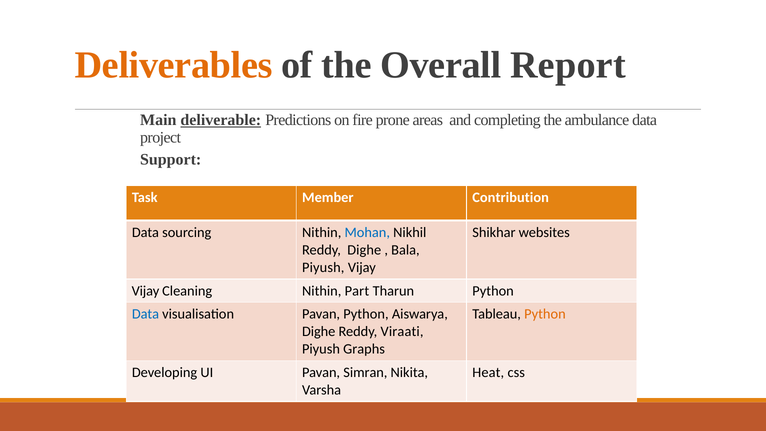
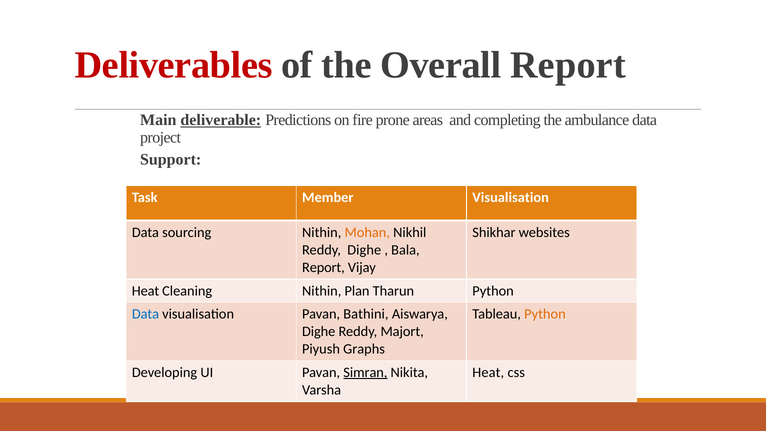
Deliverables colour: orange -> red (174, 65)
Member Contribution: Contribution -> Visualisation (511, 197)
Mohan colour: blue -> orange (367, 232)
Piyush: Piyush -> Report (323, 267)
Vijay: Vijay -> Heat (146, 291)
Part: Part -> Plan (357, 291)
Pavan Python: Python -> Bathini (366, 314)
Viraati: Viraati -> Majort (402, 332)
Simran underline: none -> present (365, 372)
